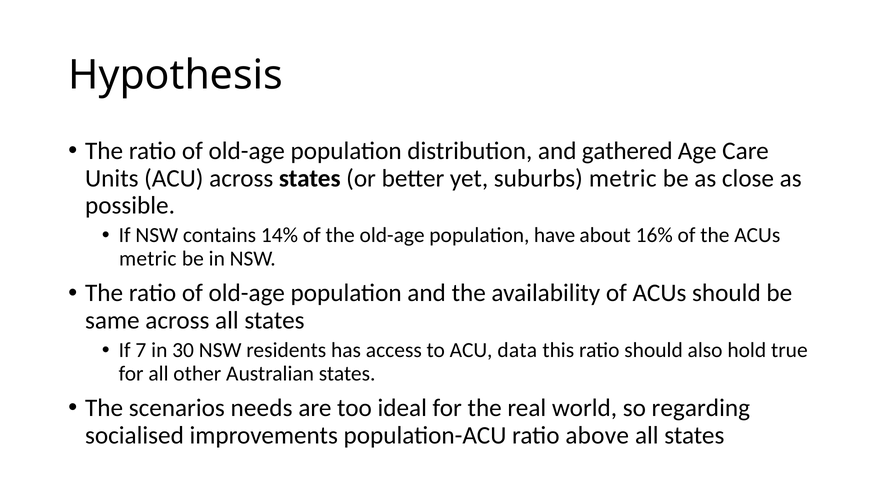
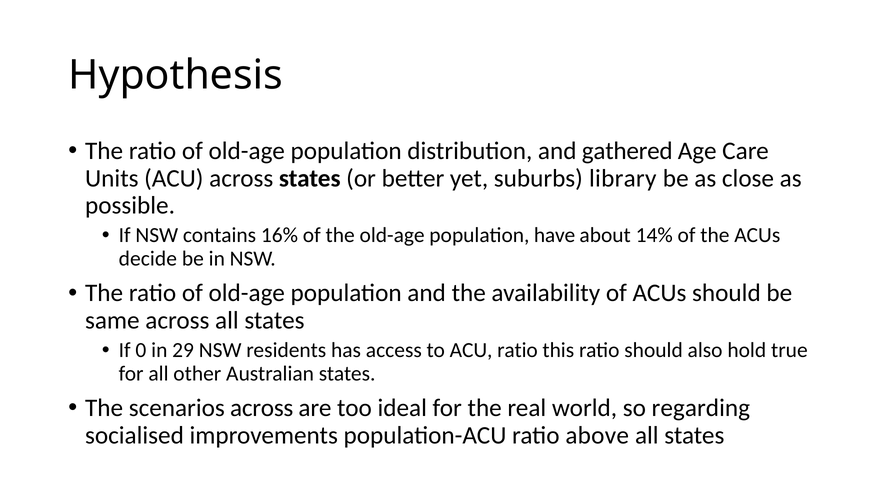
suburbs metric: metric -> library (623, 178)
14%: 14% -> 16% (279, 235)
16%: 16% -> 14% (654, 235)
metric: metric -> decide (148, 259)
7: 7 -> 0 (141, 350)
30: 30 -> 29 (183, 350)
ACU data: data -> ratio (517, 350)
scenarios needs: needs -> across (262, 408)
